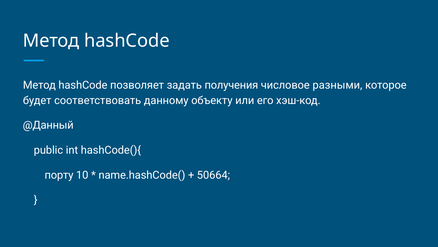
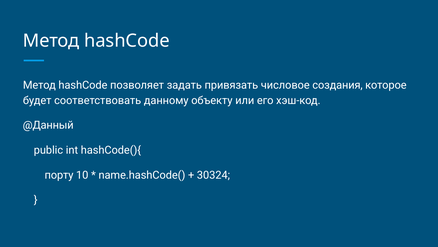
получения: получения -> привязать (231, 85)
разными: разными -> создания (338, 85)
50664: 50664 -> 30324 (213, 175)
